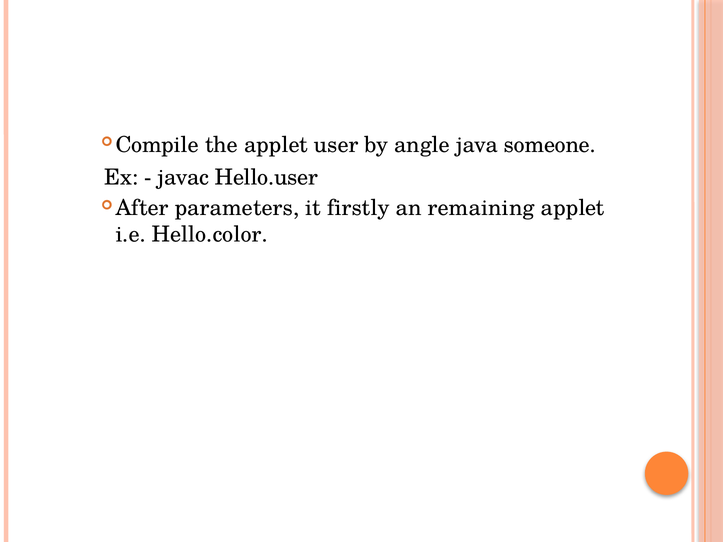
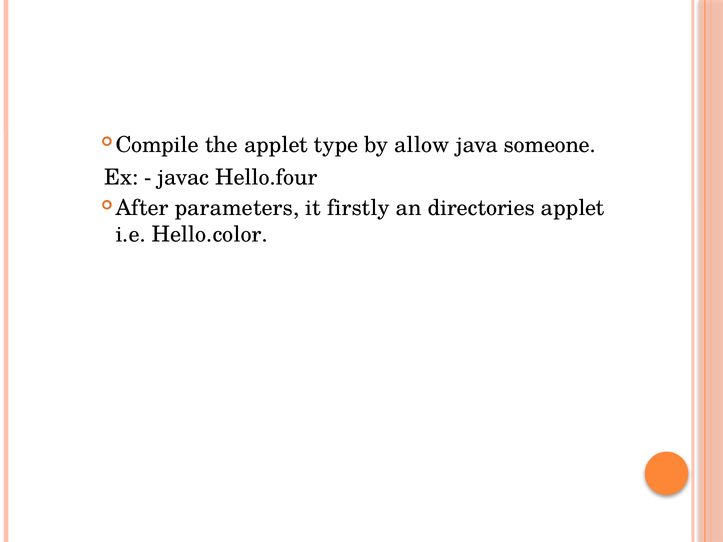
user: user -> type (336, 145)
angle: angle -> allow (422, 145)
Hello.user: Hello.user -> Hello.four (266, 177)
remaining: remaining -> directories (481, 208)
